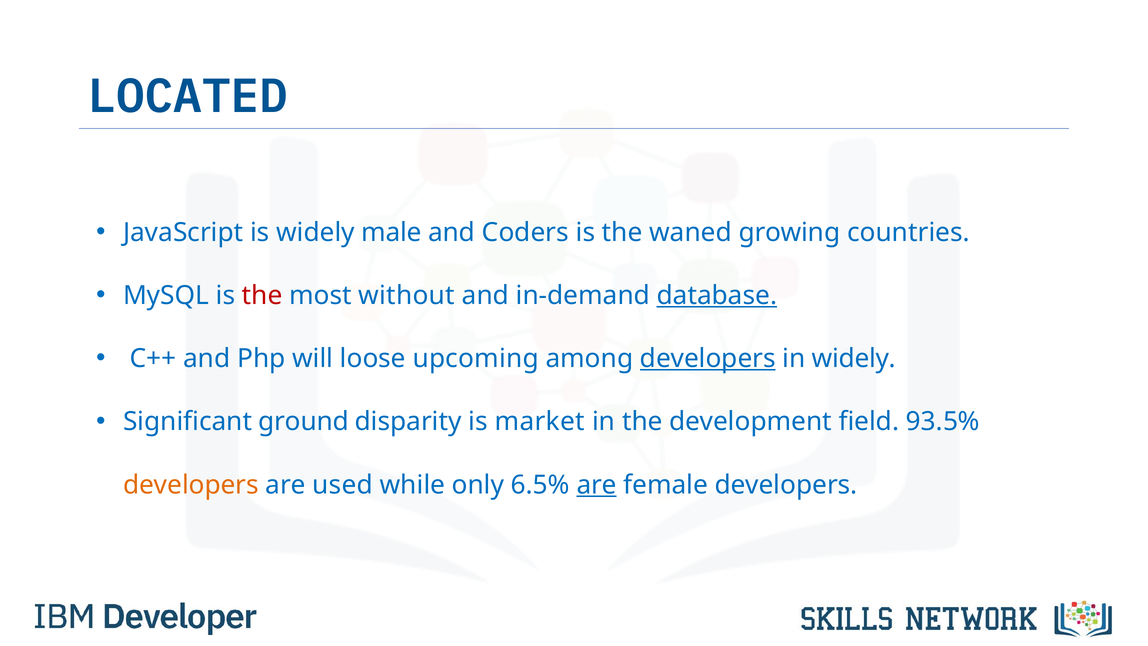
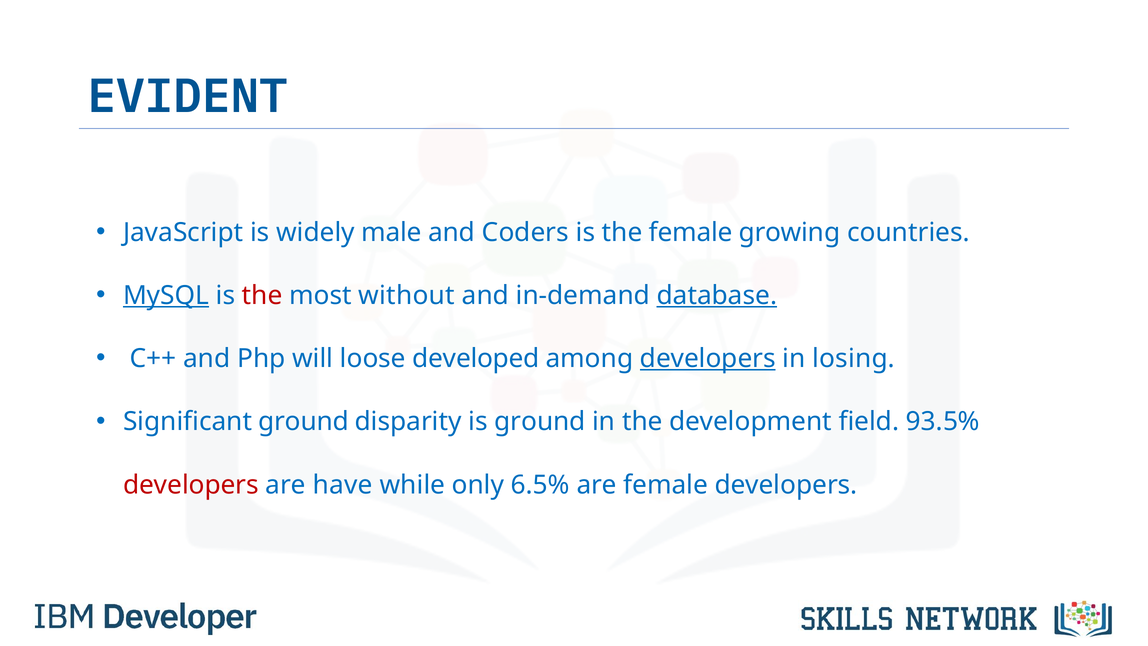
LOCATED: LOCATED -> EVIDENT (188, 96)
the waned: waned -> female (691, 232)
MySQL underline: none -> present (166, 295)
upcoming: upcoming -> developed (476, 358)
in widely: widely -> losing (854, 358)
is market: market -> ground (540, 422)
developers colour: orange -> red (191, 485)
used: used -> have (343, 485)
are underline: present -> none (597, 485)
